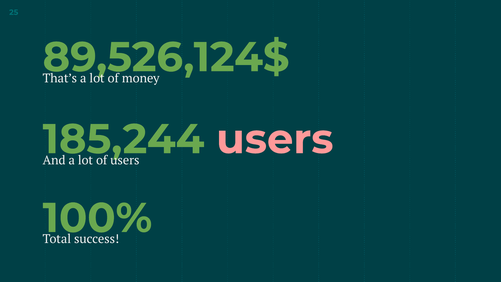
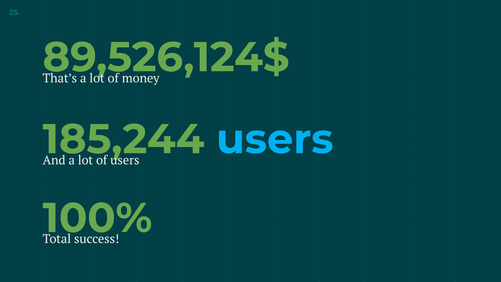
users colour: pink -> light blue (275, 139)
